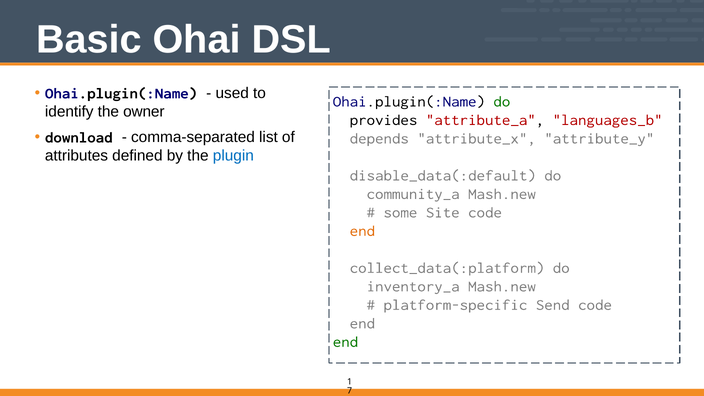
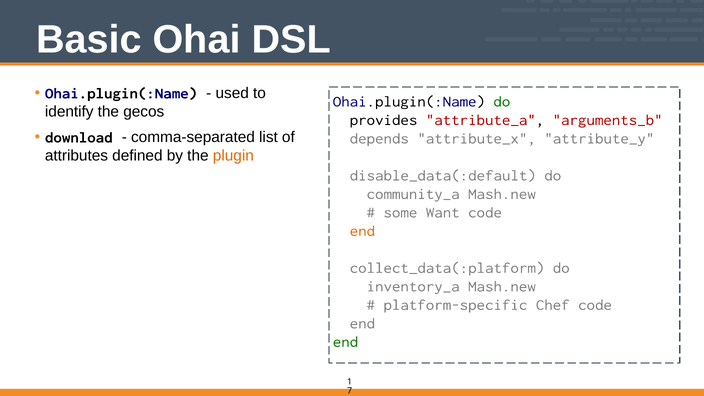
owner: owner -> gecos (144, 112)
languages_b: languages_b -> arguments_b (608, 120)
plugin colour: blue -> orange (233, 156)
Site: Site -> Want (443, 212)
Send: Send -> Chef (553, 305)
